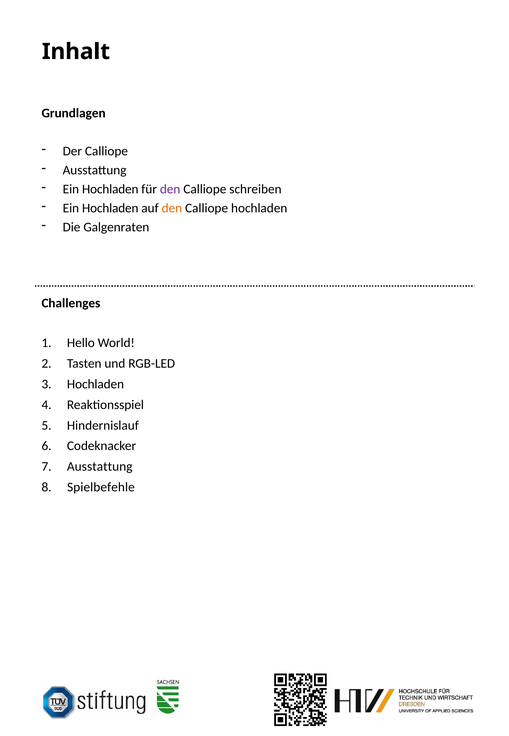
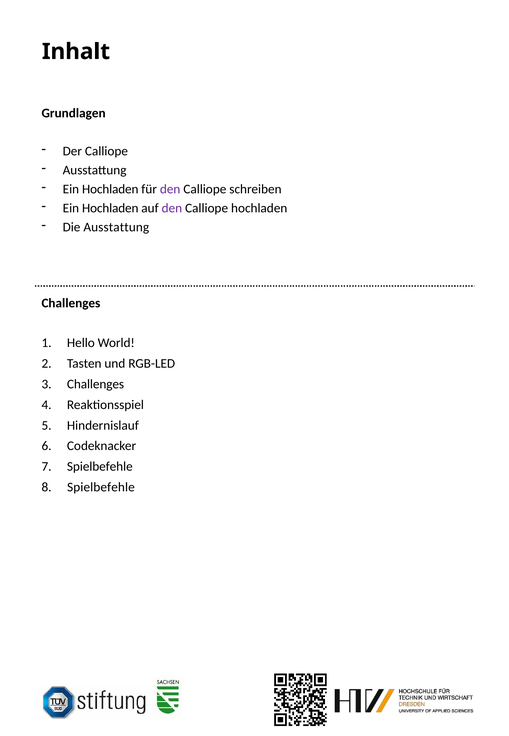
den colour: orange -> purple (172, 208)
Die Galgenraten: Galgenraten -> Ausstattung (116, 227)
Hochladen: Hochladen -> Challenges (96, 384)
Ausstattung: Ausstattung -> Spielbefehle (100, 466)
